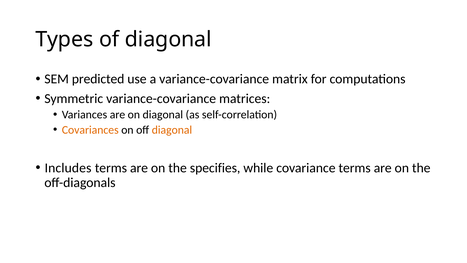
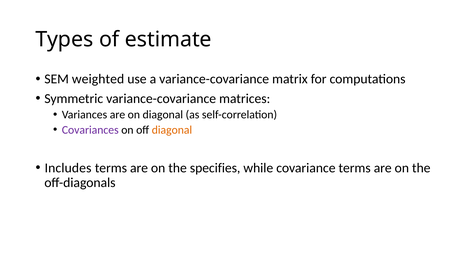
of diagonal: diagonal -> estimate (168, 39)
predicted: predicted -> weighted (98, 79)
Covariances colour: orange -> purple (90, 130)
